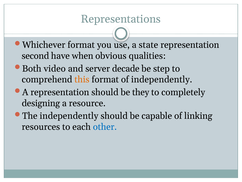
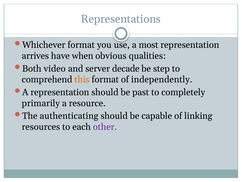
state: state -> most (149, 45)
second: second -> arrives (35, 56)
they: they -> past (141, 92)
designing: designing -> primarily (41, 103)
The independently: independently -> authenticating (69, 116)
other colour: blue -> purple (105, 127)
